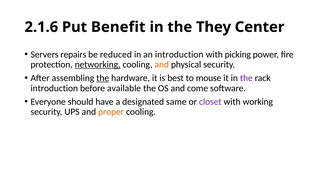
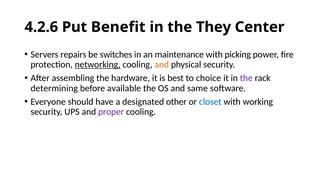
2.1.6: 2.1.6 -> 4.2.6 (41, 27)
reduced: reduced -> switches (116, 54)
an introduction: introduction -> maintenance (179, 54)
the underline: present -> none (103, 78)
mouse: mouse -> choice (209, 78)
introduction: introduction -> determining (54, 88)
come: come -> same (198, 88)
same: same -> other (176, 102)
closet colour: purple -> blue (210, 102)
proper colour: orange -> purple (111, 112)
